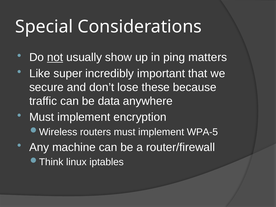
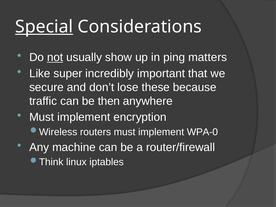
Special underline: none -> present (44, 27)
data: data -> then (109, 101)
WPA-5: WPA-5 -> WPA-0 (202, 132)
